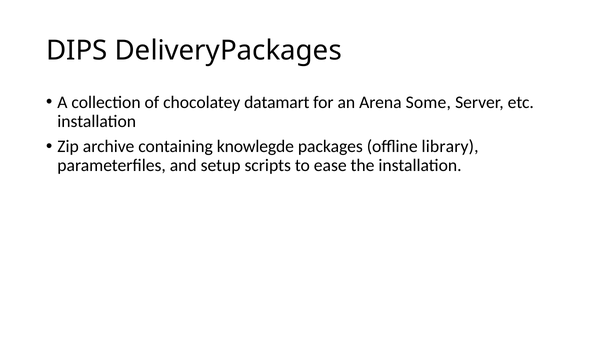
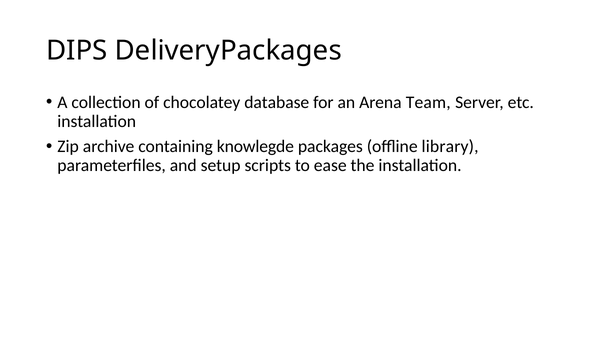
datamart: datamart -> database (277, 102)
Some: Some -> Team (428, 102)
